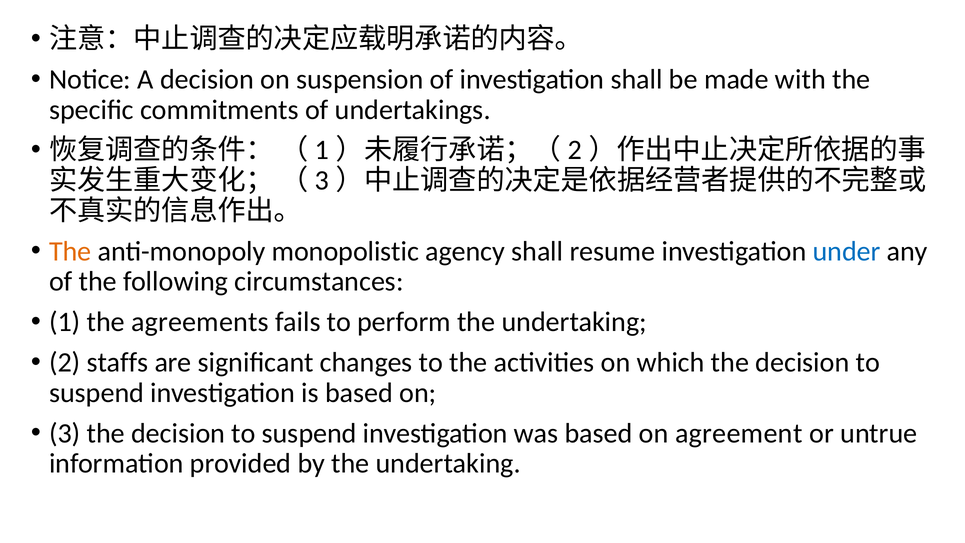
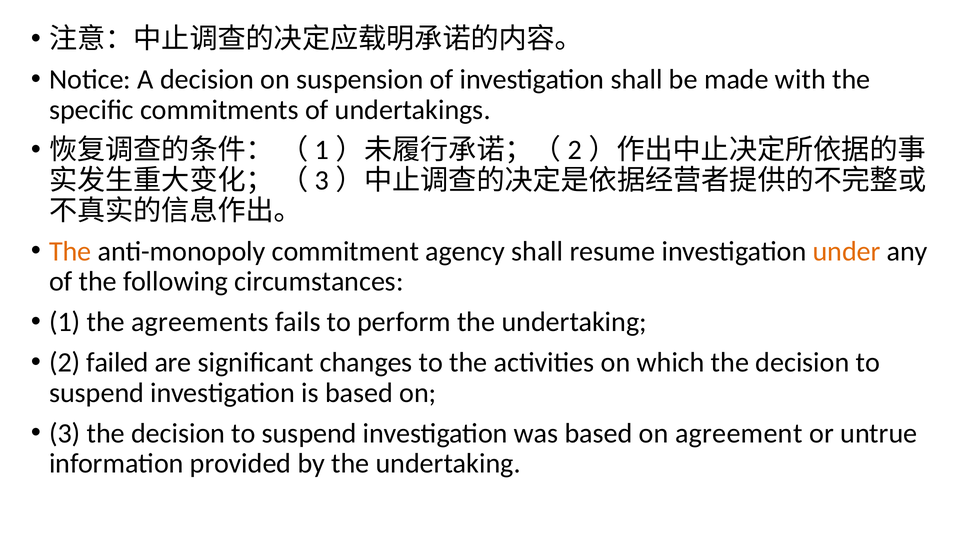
monopolistic: monopolistic -> commitment (345, 251)
under colour: blue -> orange (847, 251)
staffs: staffs -> failed (118, 362)
